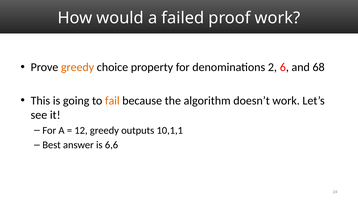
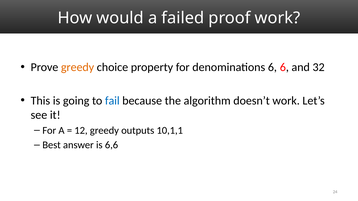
denominations 2: 2 -> 6 (272, 67)
68: 68 -> 32 (319, 67)
fail colour: orange -> blue (112, 101)
